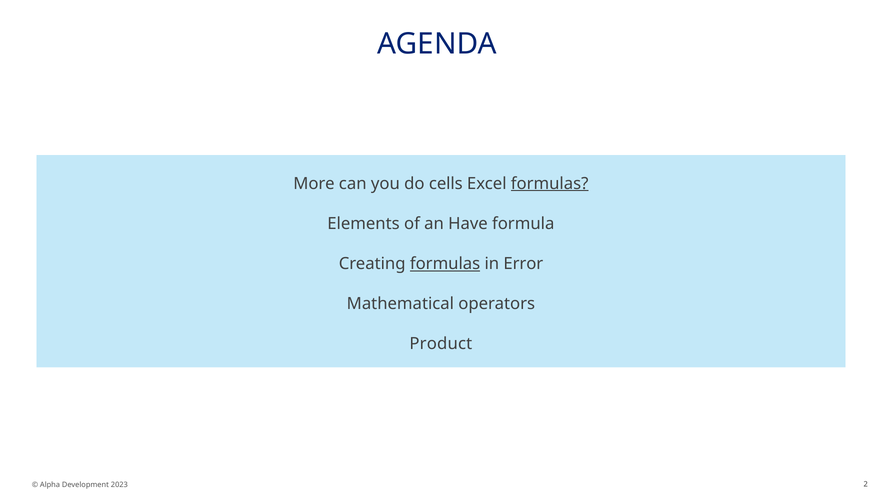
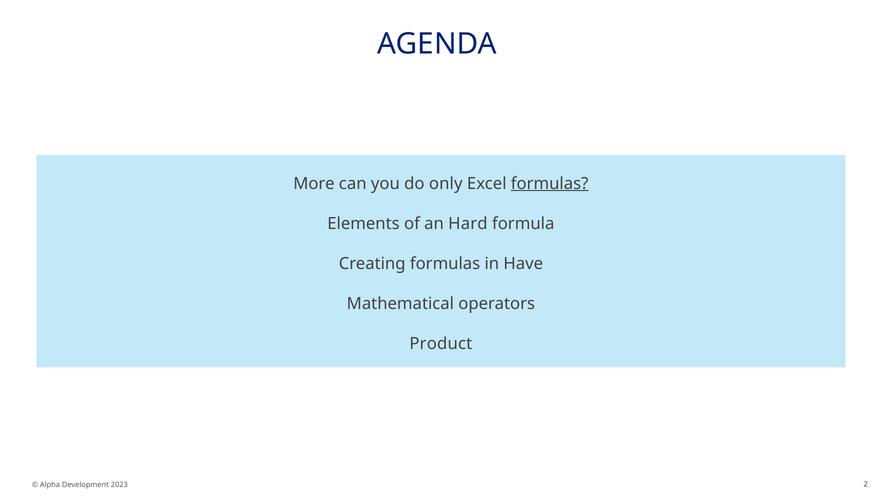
cells: cells -> only (446, 184)
Have: Have -> Hard (468, 224)
formulas underline: present -> none (445, 264)
Error: Error -> Have (523, 264)
